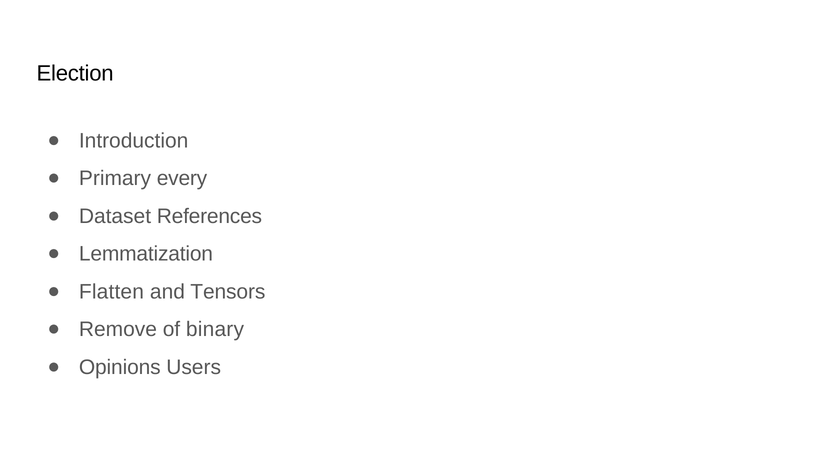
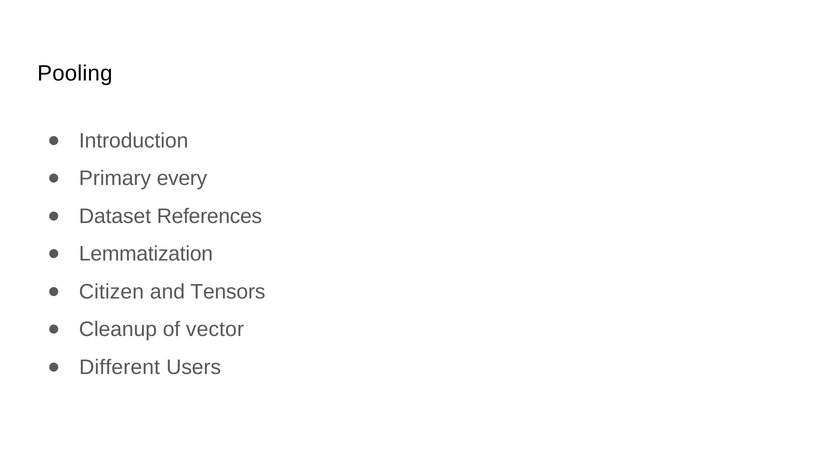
Election: Election -> Pooling (75, 73)
Flatten: Flatten -> Citizen (111, 292)
Remove: Remove -> Cleanup (118, 330)
binary: binary -> vector (215, 330)
Opinions: Opinions -> Different (120, 367)
